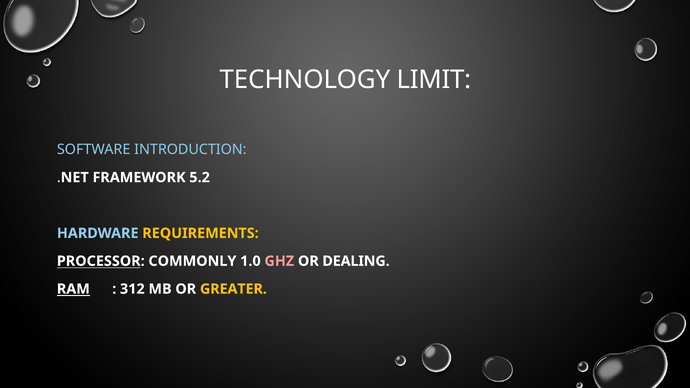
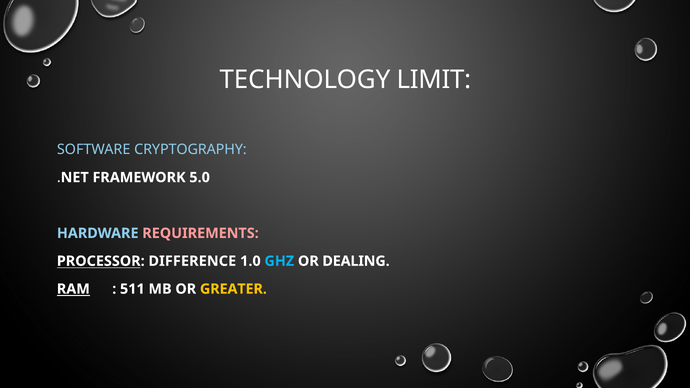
INTRODUCTION: INTRODUCTION -> CRYPTOGRAPHY (190, 150)
5.2: 5.2 -> 5.0 (200, 178)
REQUIREMENTS colour: yellow -> pink (201, 233)
COMMONLY: COMMONLY -> DIFFERENCE (192, 261)
GHZ colour: pink -> light blue (279, 261)
312: 312 -> 511 (132, 289)
